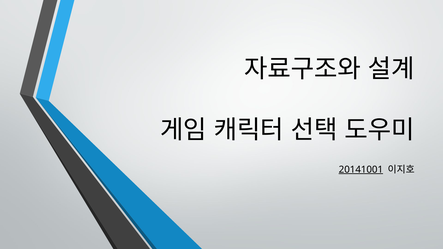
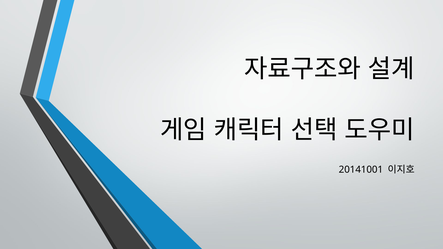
20141001 underline: present -> none (361, 170)
